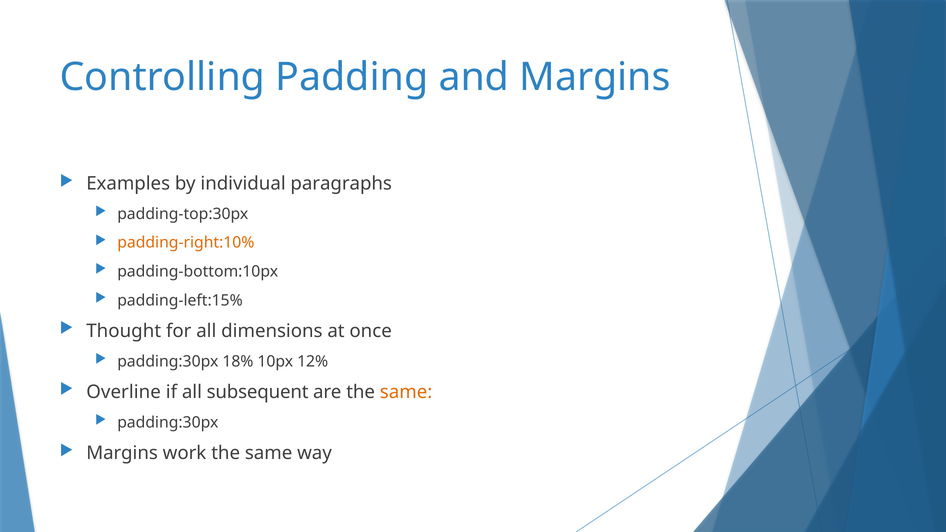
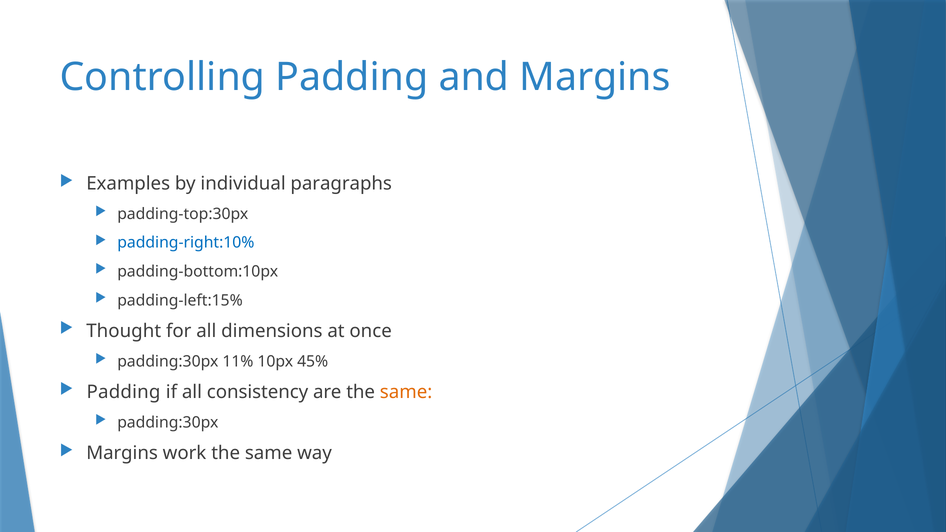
padding-right:10% colour: orange -> blue (186, 243)
18%: 18% -> 11% (238, 361)
12%: 12% -> 45% (313, 361)
Overline: Overline -> Padding (124, 392)
subsequent: subsequent -> consistency (258, 392)
